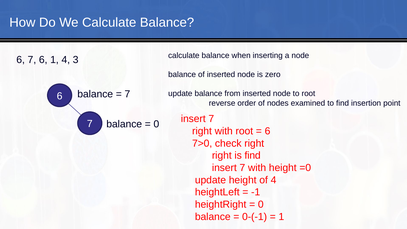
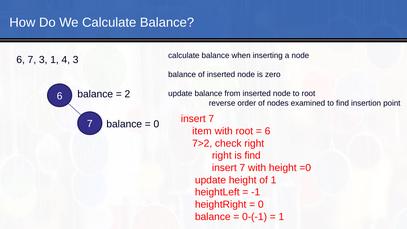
7 6: 6 -> 3 (43, 60)
7: 7 -> 2 (127, 94)
right: right -> item (202, 131)
7>0: 7>0 -> 7>2 (202, 143)
of 4: 4 -> 1 (273, 180)
